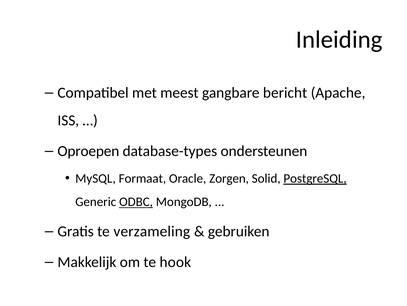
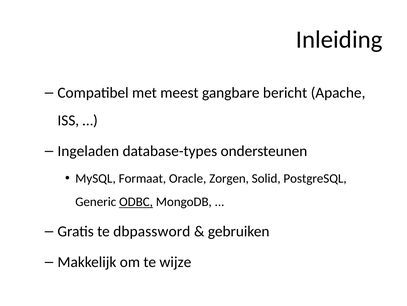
Oproepen: Oproepen -> Ingeladen (88, 151)
PostgreSQL underline: present -> none (315, 178)
verzameling: verzameling -> dbpassword (152, 231)
hook: hook -> wijze (175, 262)
